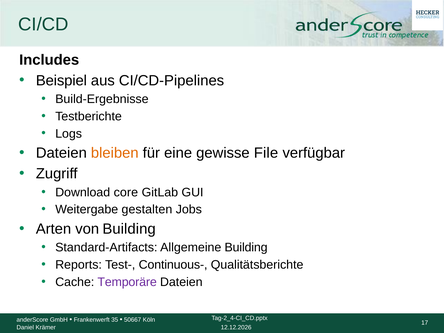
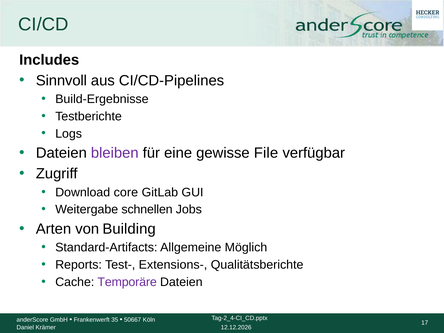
Beispiel: Beispiel -> Sinnvoll (61, 81)
bleiben colour: orange -> purple (115, 153)
gestalten: gestalten -> schnellen (147, 210)
Allgemeine Building: Building -> Möglich (246, 248)
Continuous-: Continuous- -> Extensions- (173, 265)
